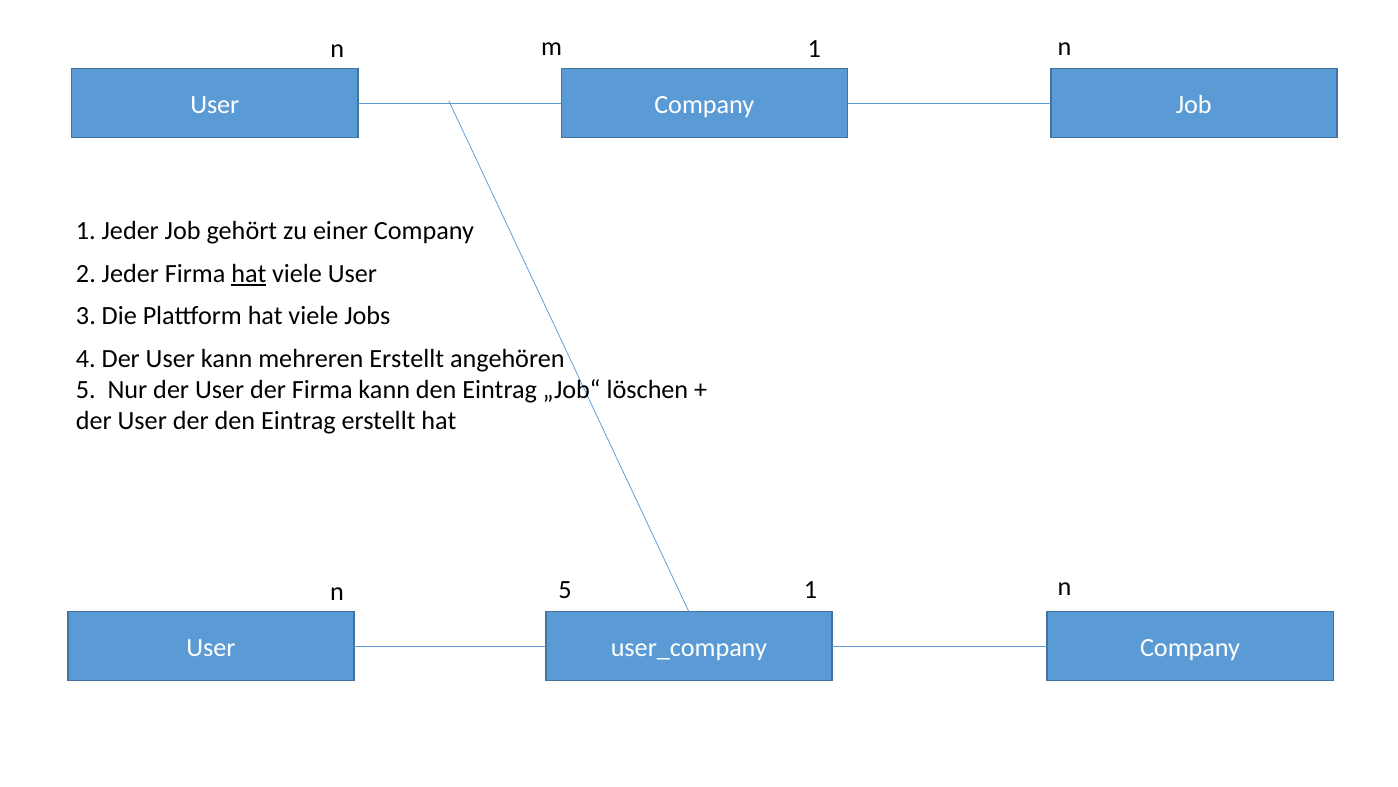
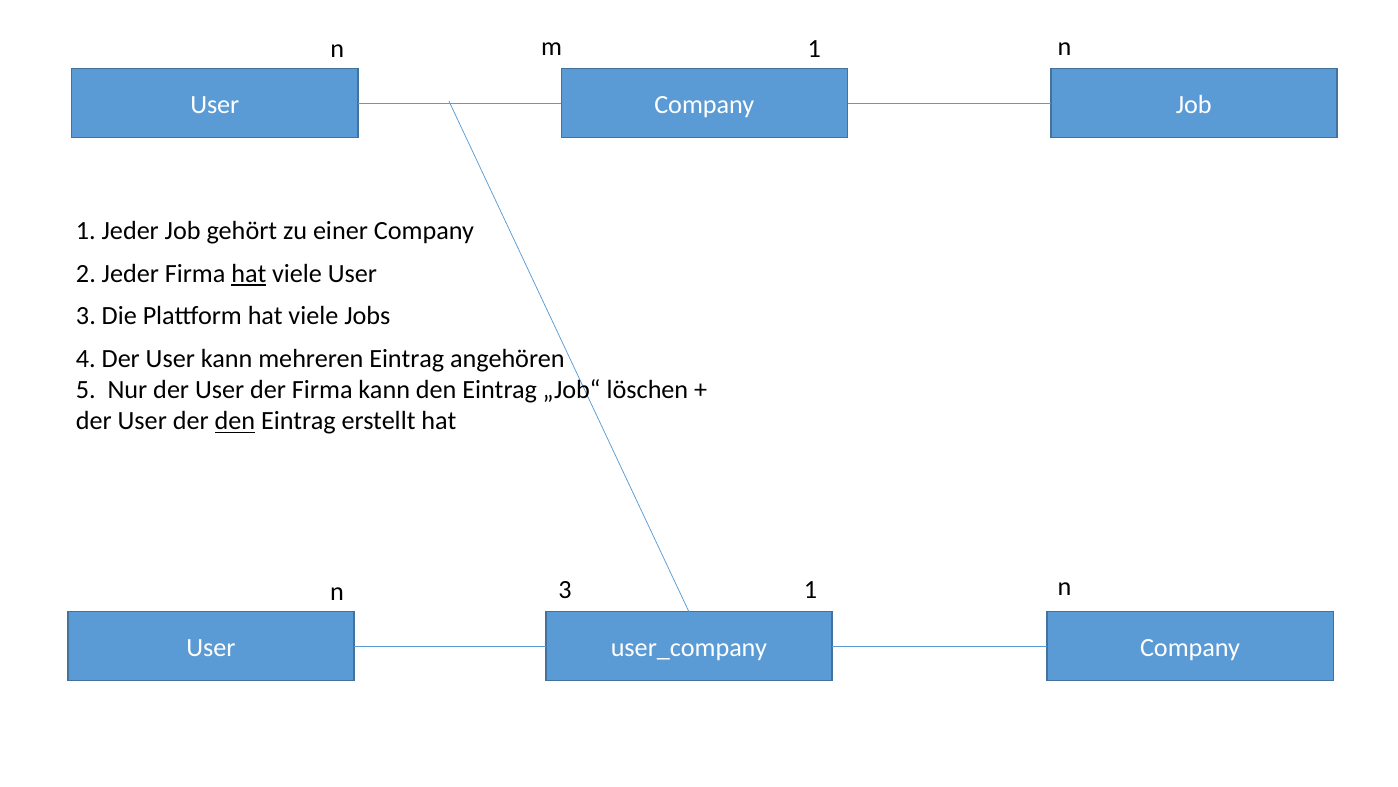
mehreren Erstellt: Erstellt -> Eintrag (407, 358)
den underline: none -> present (235, 421)
n 5: 5 -> 3 (565, 589)
